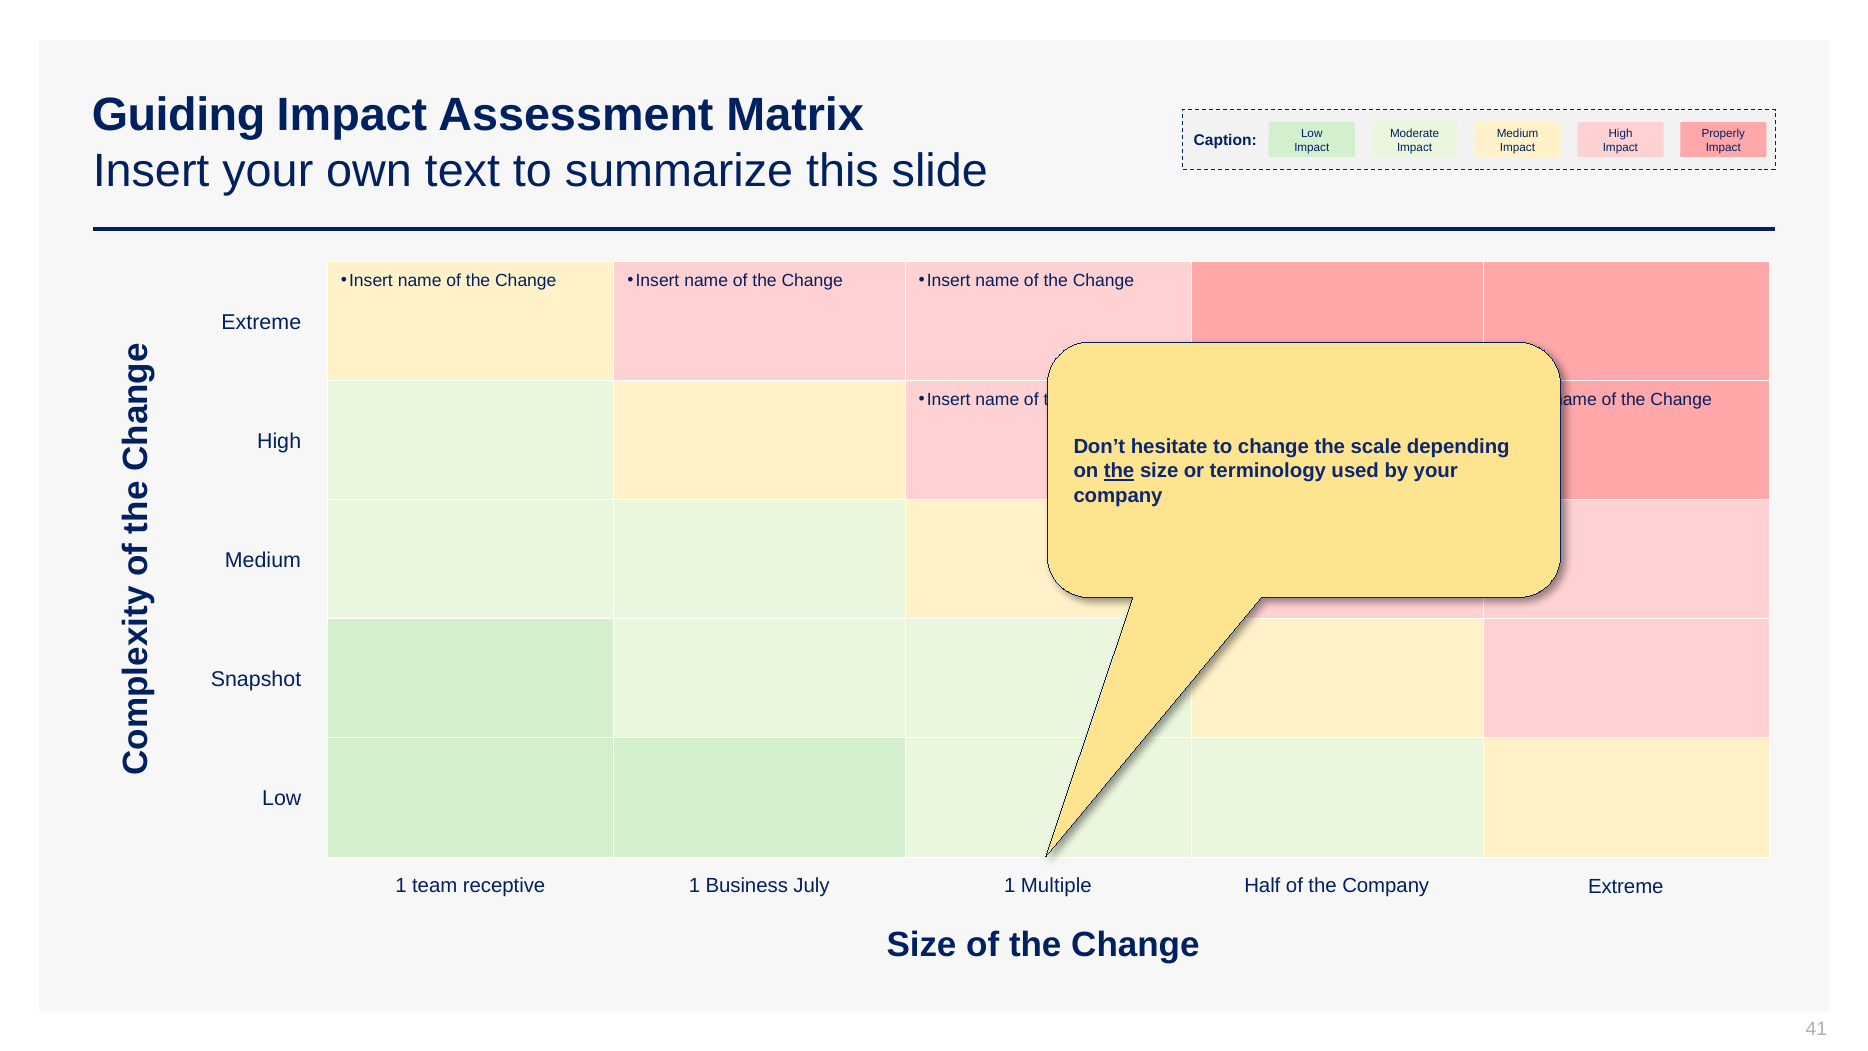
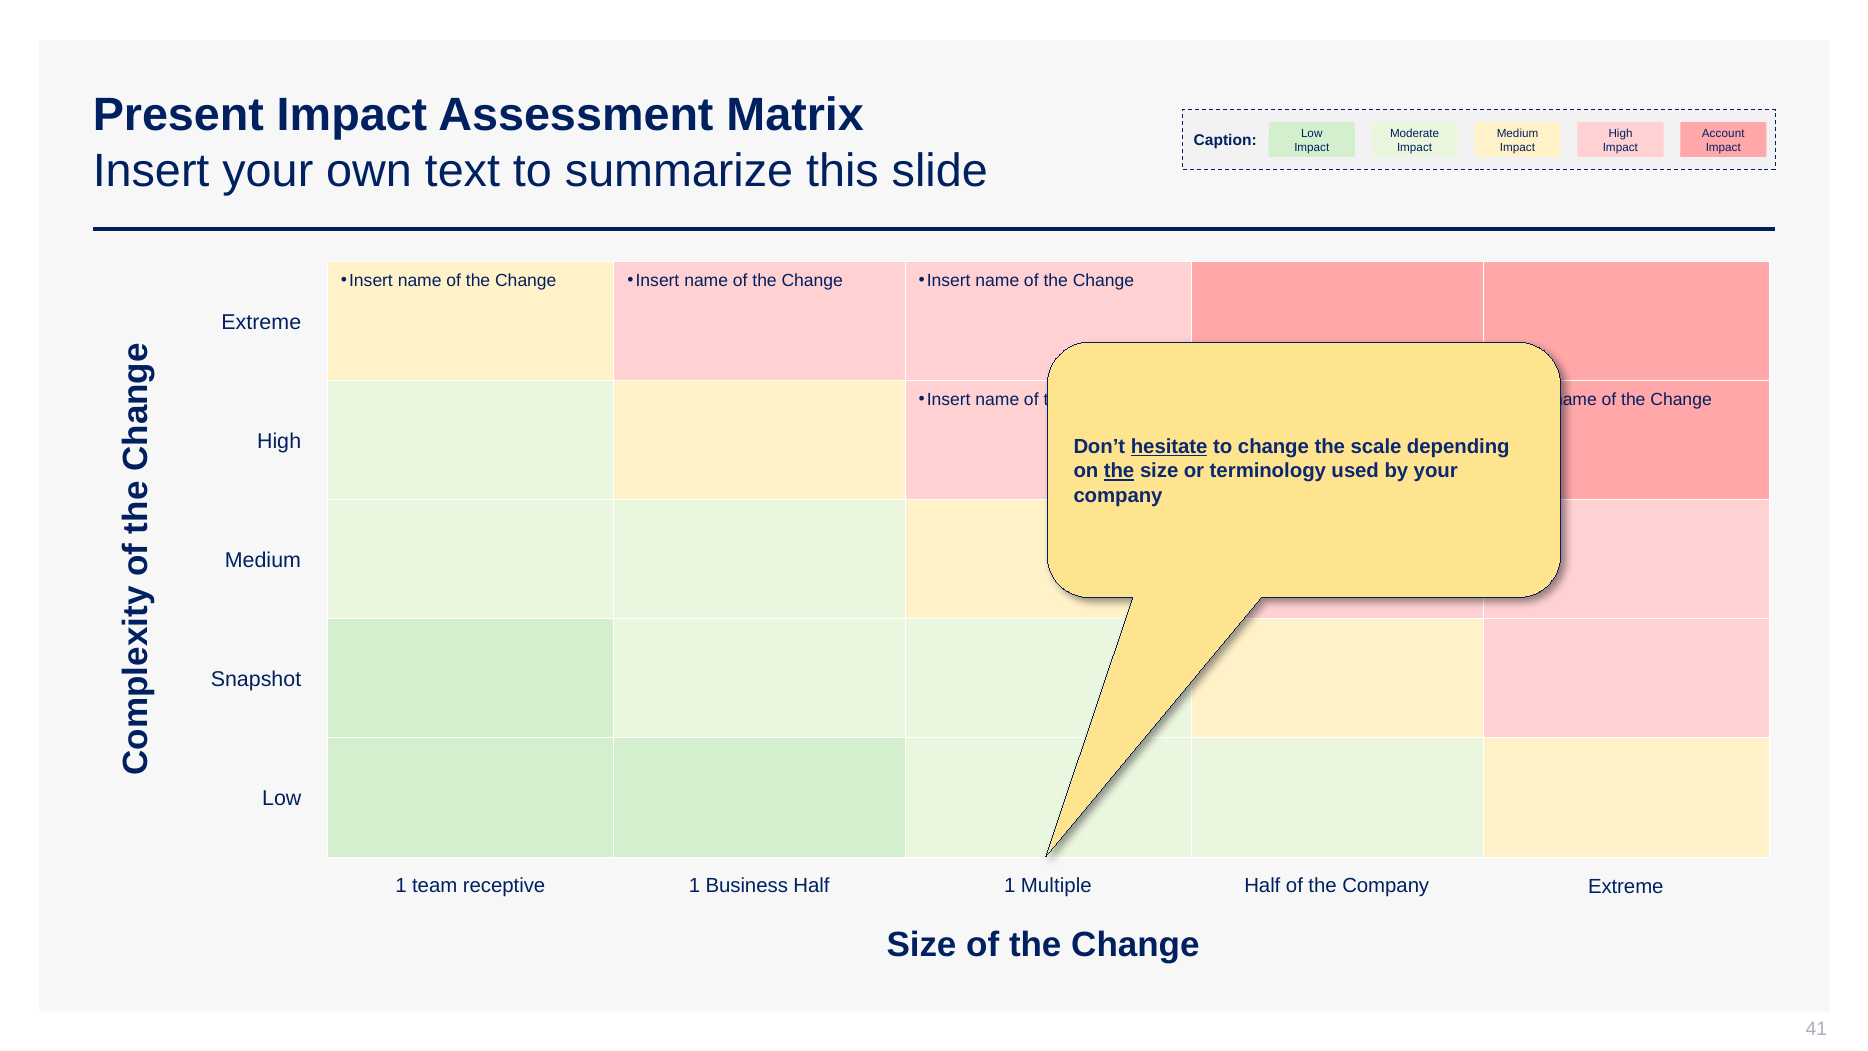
Guiding: Guiding -> Present (178, 115)
Properly: Properly -> Account (1723, 133)
hesitate underline: none -> present (1169, 447)
Business July: July -> Half (812, 886)
